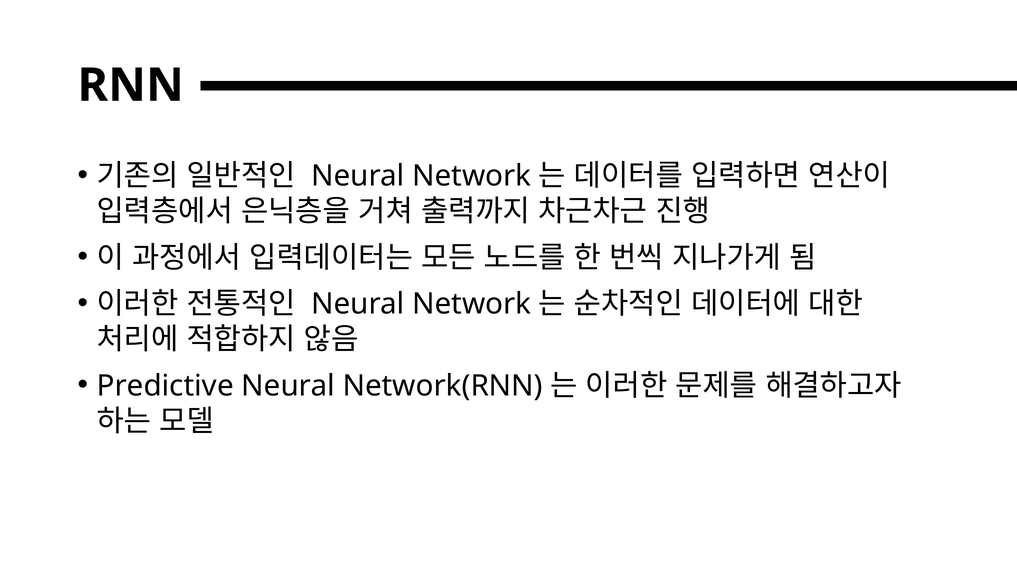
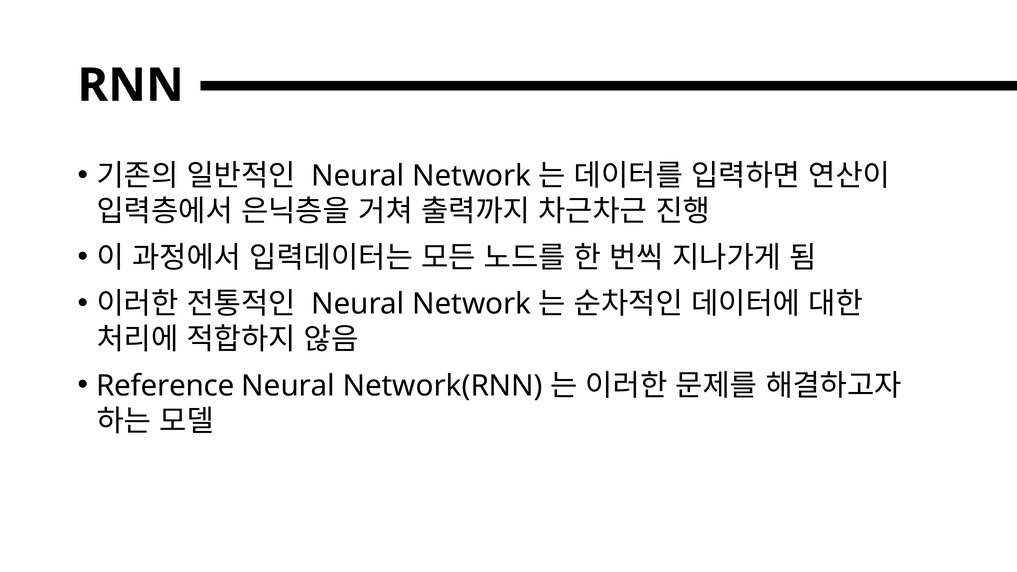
Predictive: Predictive -> Reference (165, 386)
